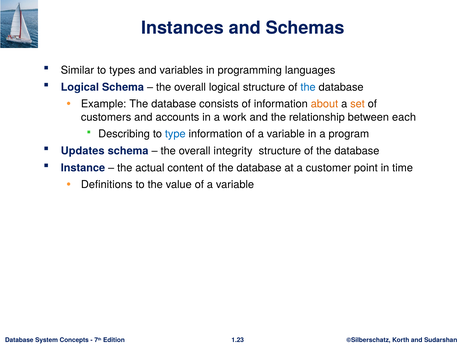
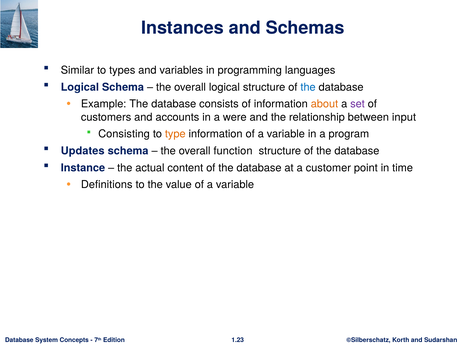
set colour: orange -> purple (358, 104)
work: work -> were (235, 117)
each: each -> input (404, 117)
Describing: Describing -> Consisting (124, 134)
type colour: blue -> orange (175, 134)
integrity: integrity -> function (233, 151)
